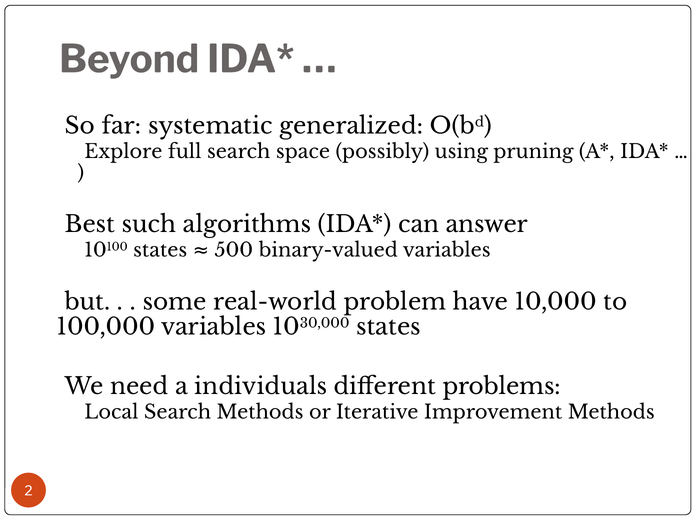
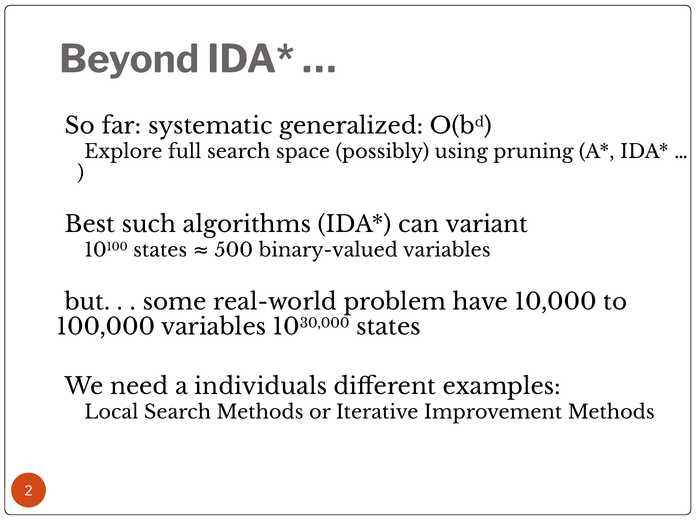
answer: answer -> variant (487, 224)
problems: problems -> examples (502, 387)
